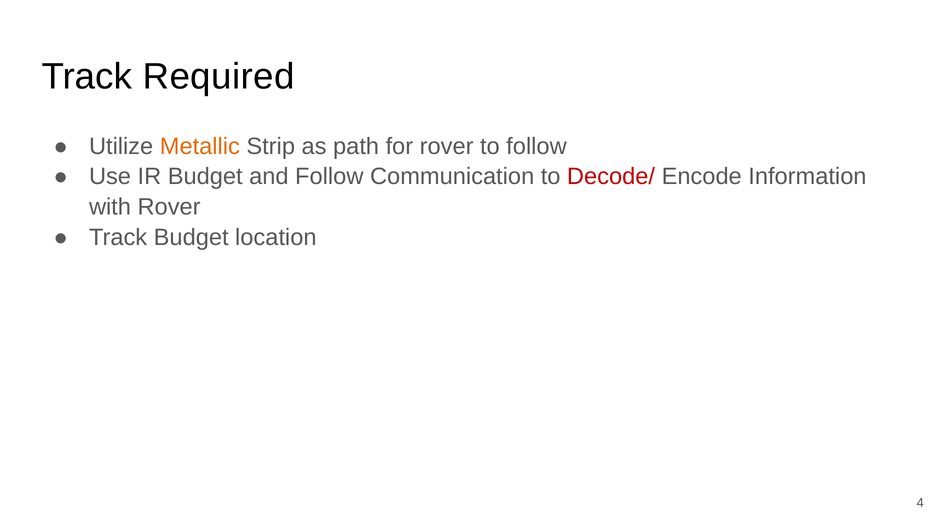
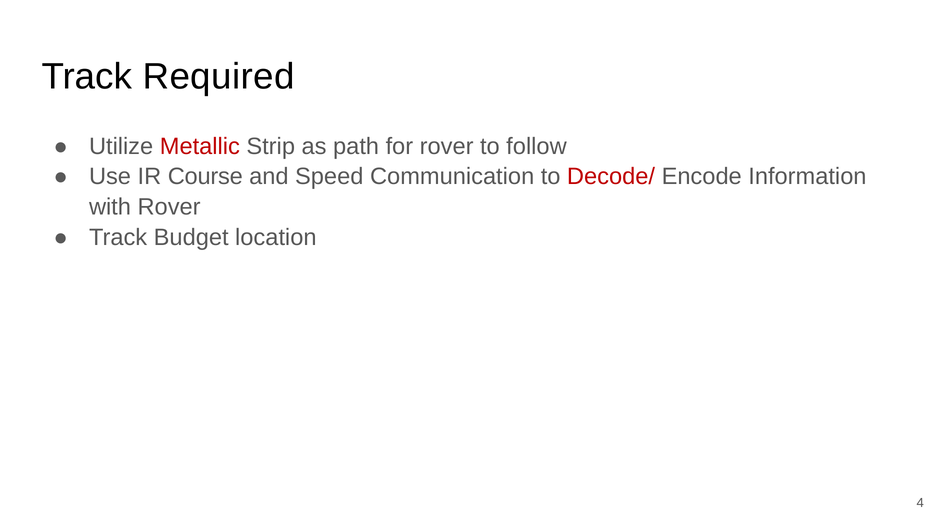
Metallic colour: orange -> red (200, 146)
IR Budget: Budget -> Course (205, 177)
and Follow: Follow -> Speed (329, 177)
